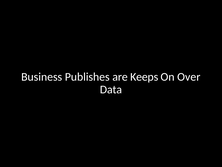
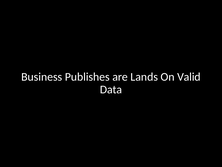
Keeps: Keeps -> Lands (144, 77)
Over: Over -> Valid (189, 77)
